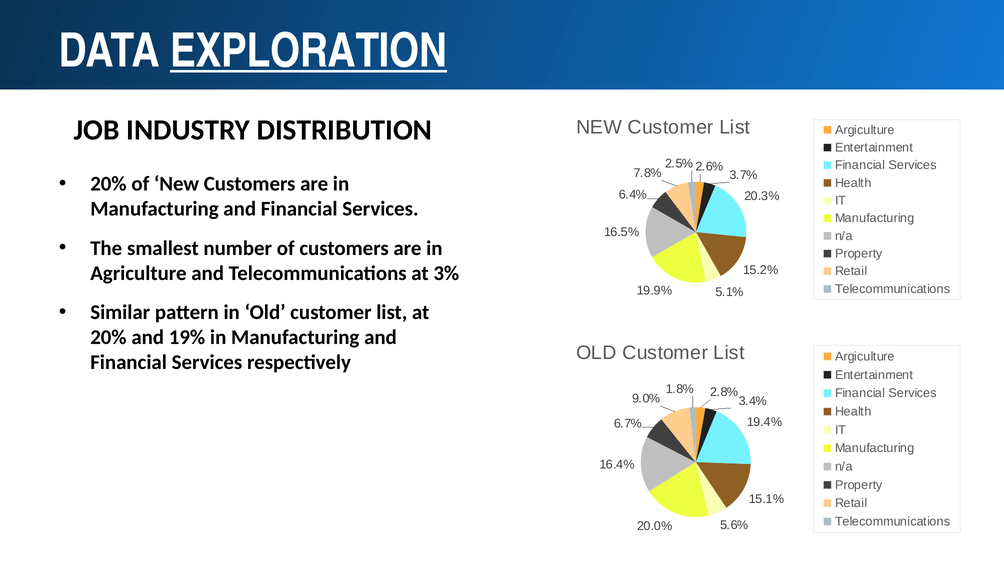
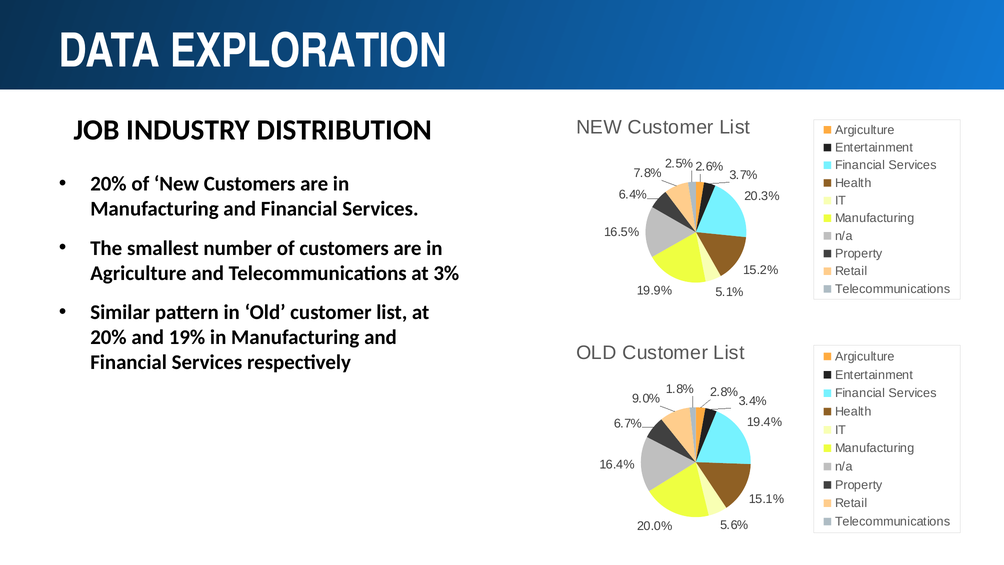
EXPLORATION underline: present -> none (309, 51)
